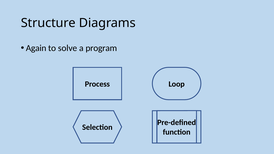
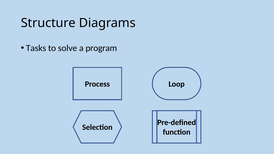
Again: Again -> Tasks (36, 48)
